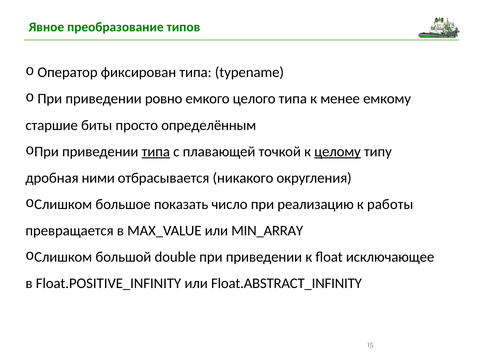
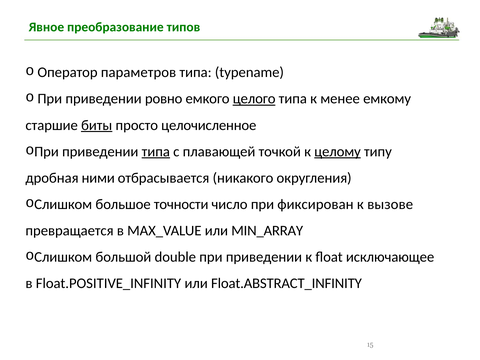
фиксирован: фиксирован -> параметров (138, 72)
целого underline: none -> present (254, 99)
биты underline: none -> present (97, 125)
определённым: определённым -> целочисленное (209, 125)
показать: показать -> точности (181, 204)
реализацию: реализацию -> фиксирован (315, 204)
работы: работы -> вызове (390, 204)
